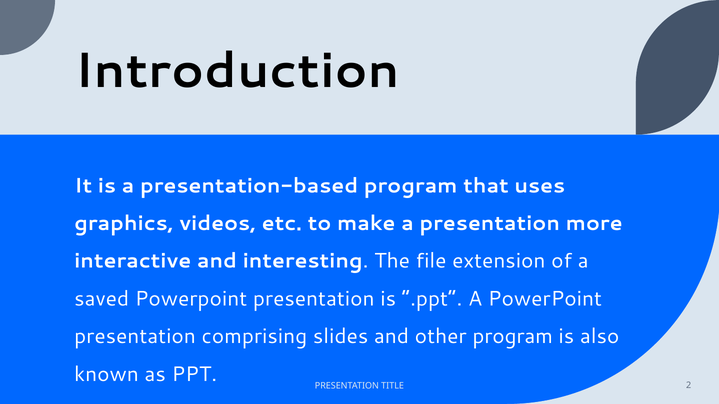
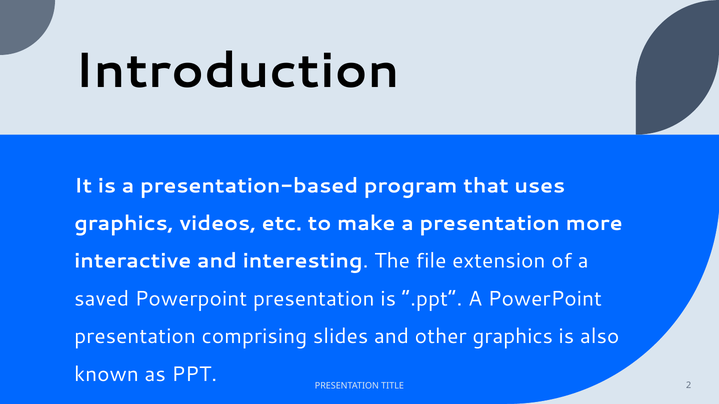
other program: program -> graphics (513, 337)
